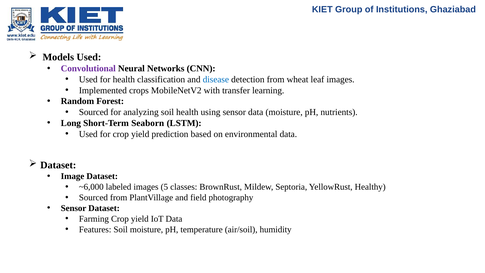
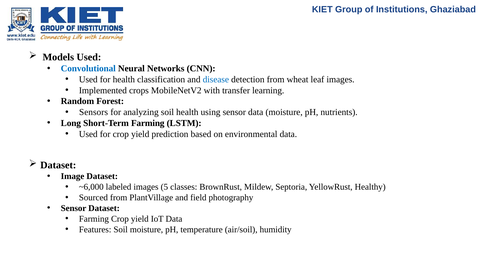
Convolutional colour: purple -> blue (88, 68)
Sourced: Sourced -> Sensors (94, 112)
Short-Term Seaborn: Seaborn -> Farming (148, 123)
